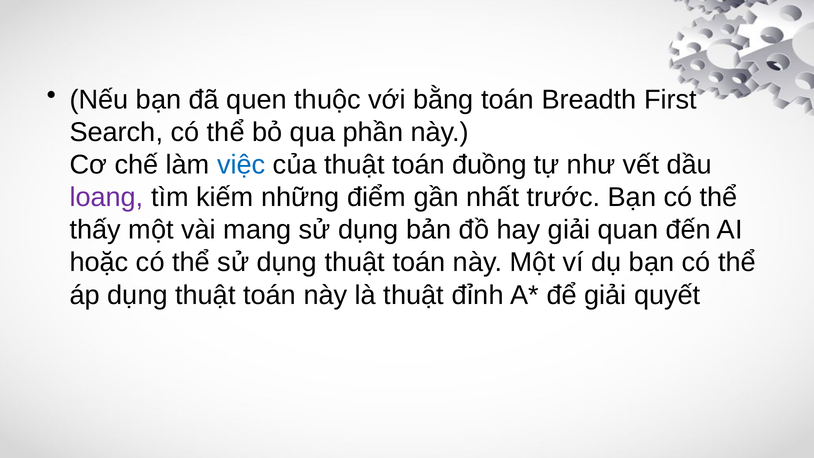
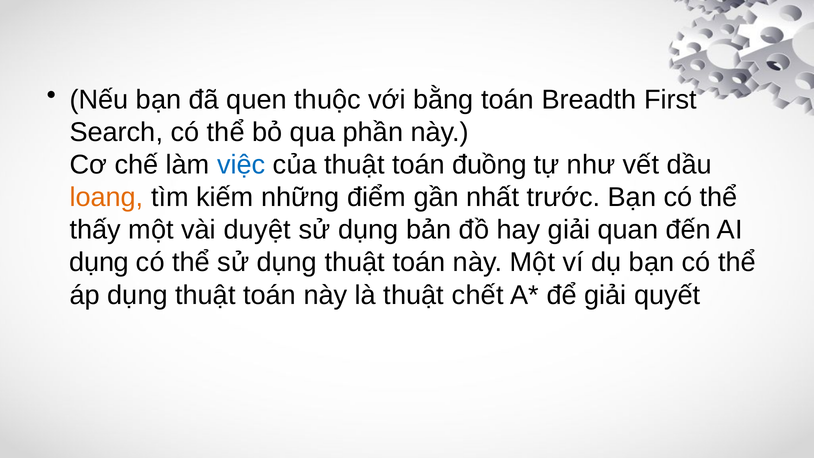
loang colour: purple -> orange (107, 197)
mang: mang -> duyệt (257, 230)
hoặc: hoặc -> dụng (99, 262)
đỉnh: đỉnh -> chết (478, 295)
